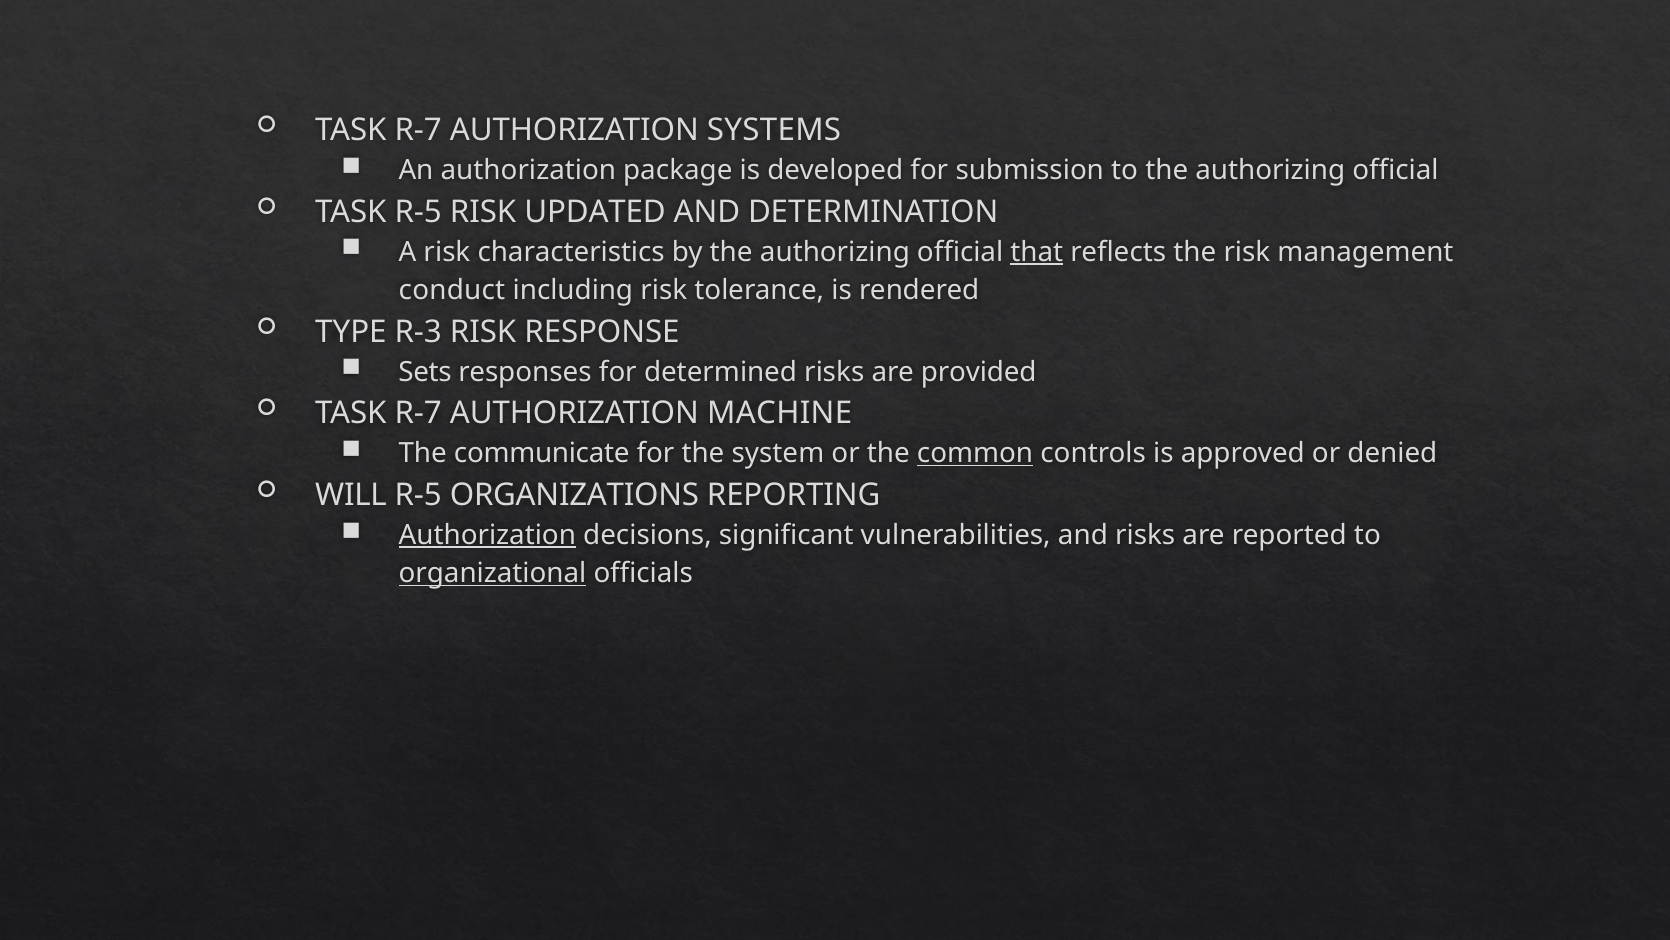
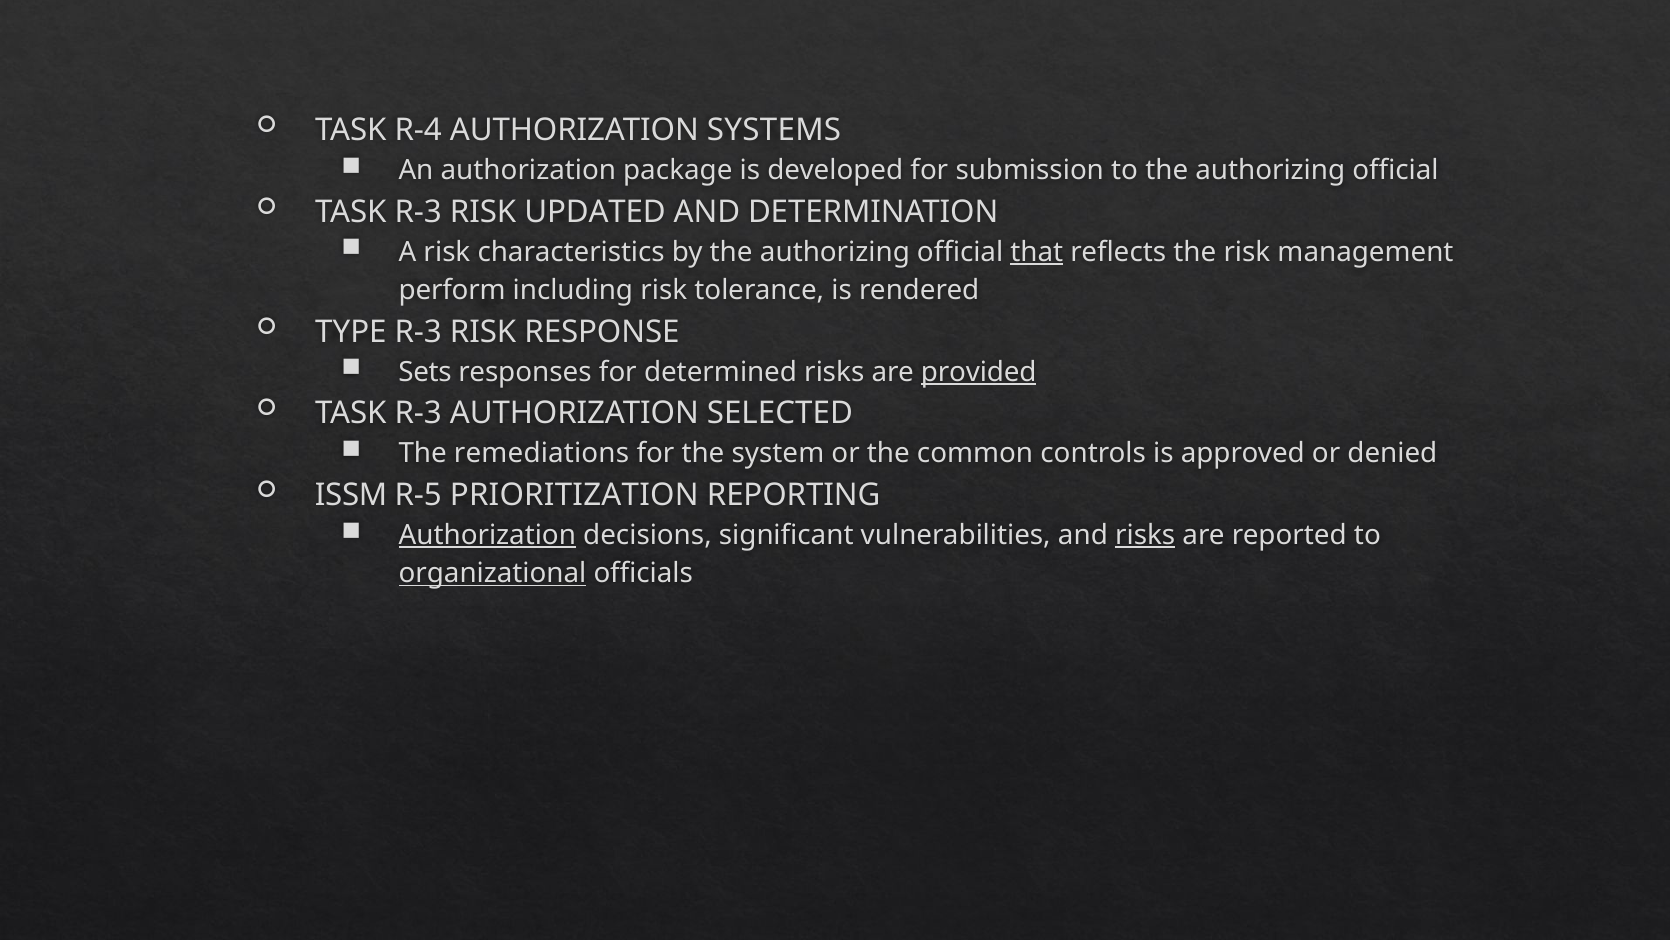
R-7: R-7 -> R-4 (418, 130)
R-5: R-5 -> R-3 (418, 212)
conduct: conduct -> perform (452, 290)
provided underline: none -> present (979, 372)
R-7: R-7 -> R-3 (418, 413)
MACHINE: MACHINE -> SELECTED (780, 413)
communicate: communicate -> remediations (542, 453)
common underline: present -> none (975, 453)
WILL: WILL -> ISSM (351, 495)
ORGANIZATIONS: ORGANIZATIONS -> PRIORITIZATION (574, 495)
risks underline: none -> present (1145, 535)
